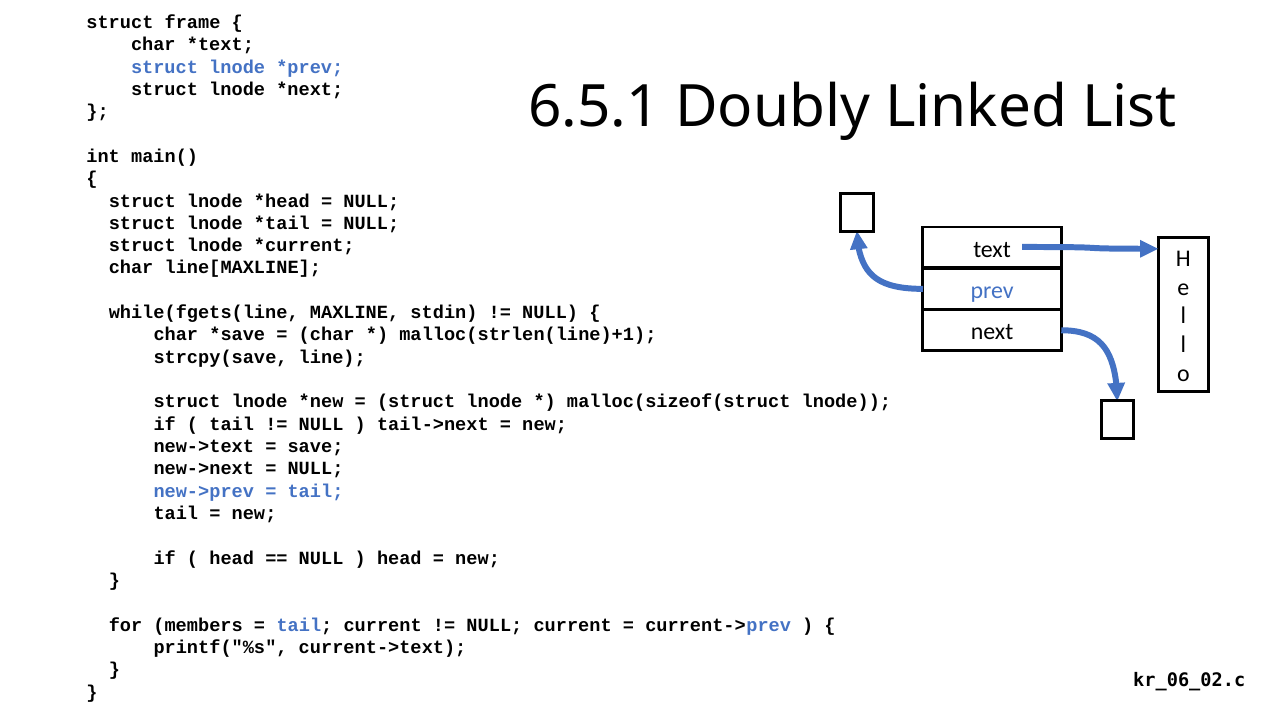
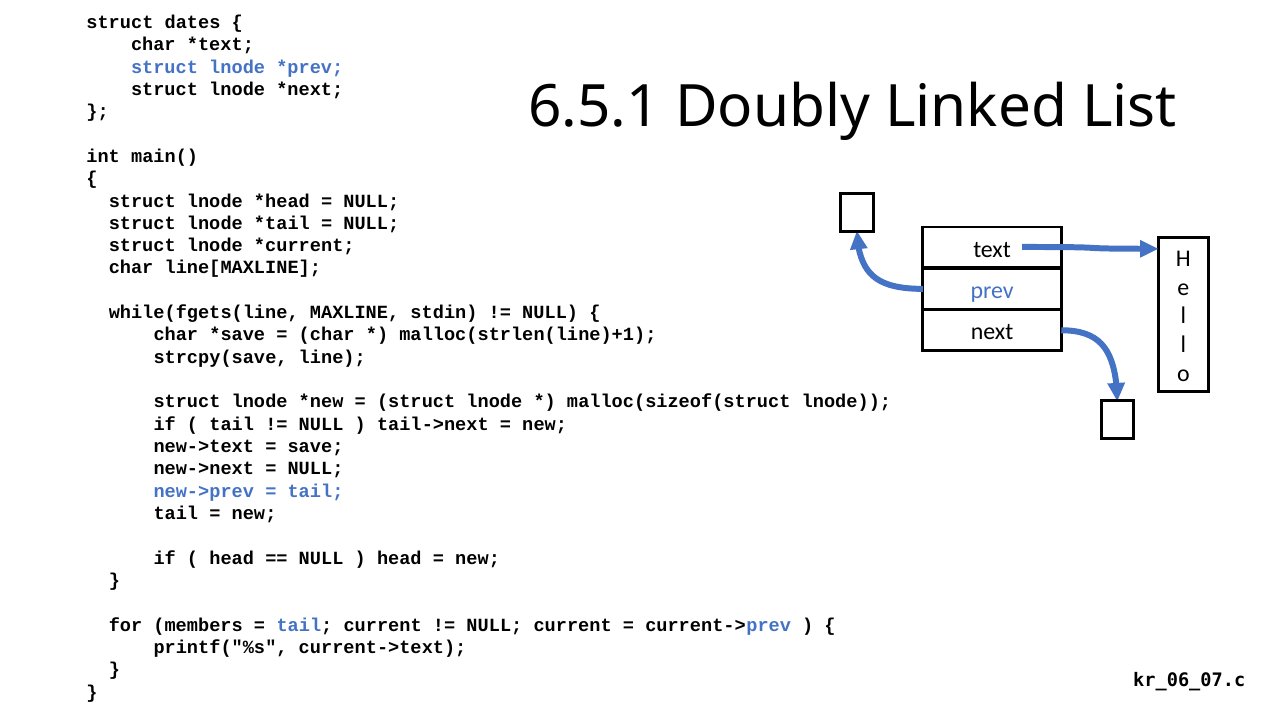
frame: frame -> dates (193, 22)
kr_06_02.c: kr_06_02.c -> kr_06_07.c (1189, 680)
